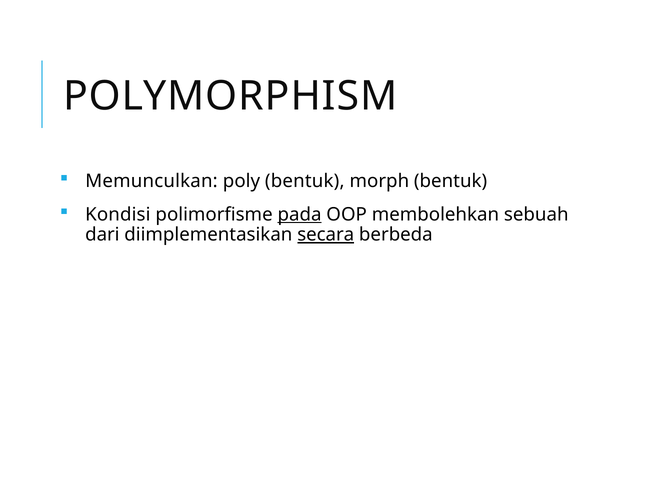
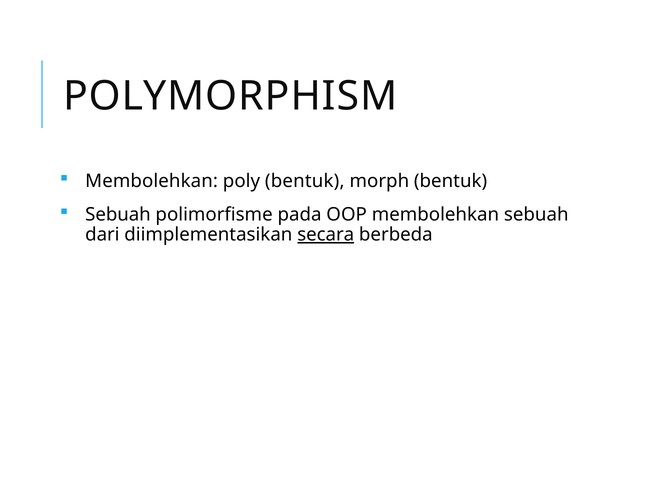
Memunculkan: Memunculkan -> Membolehkan (152, 181)
Kondisi: Kondisi -> Sebuah (118, 215)
pada underline: present -> none (300, 215)
